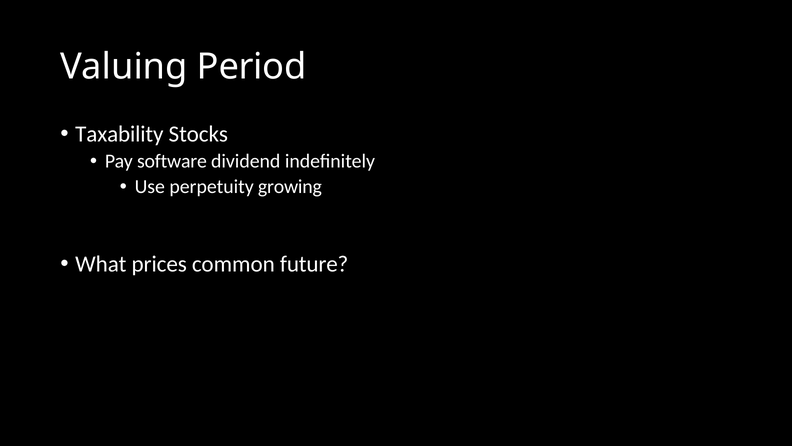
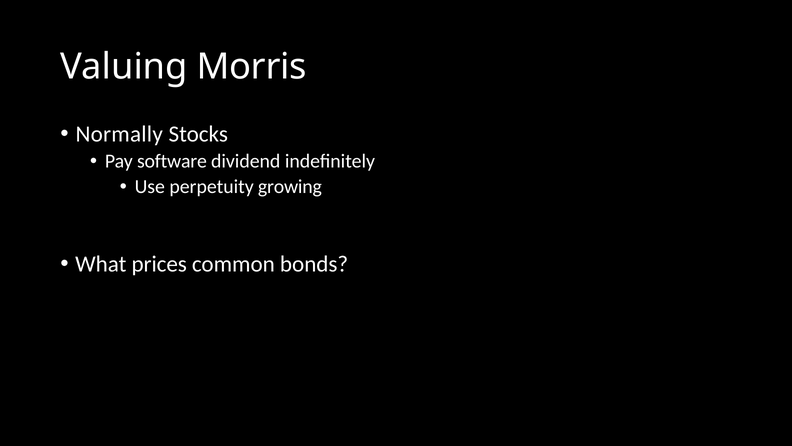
Period: Period -> Morris (252, 67)
Taxability: Taxability -> Normally (119, 134)
future: future -> bonds (314, 264)
